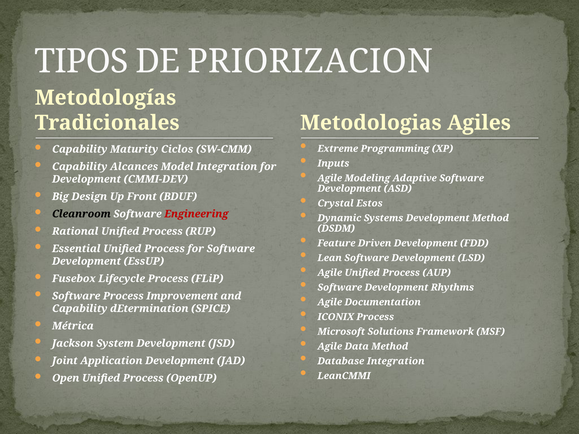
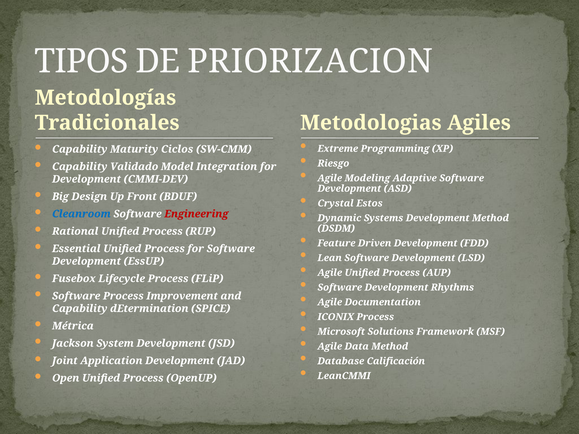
Inputs: Inputs -> Riesgo (333, 163)
Alcances: Alcances -> Validado (134, 167)
Cleanroom colour: black -> blue (81, 214)
Database Integration: Integration -> Calificación (396, 361)
